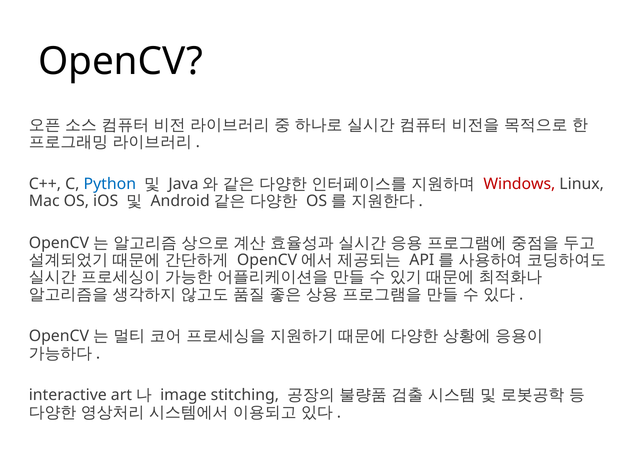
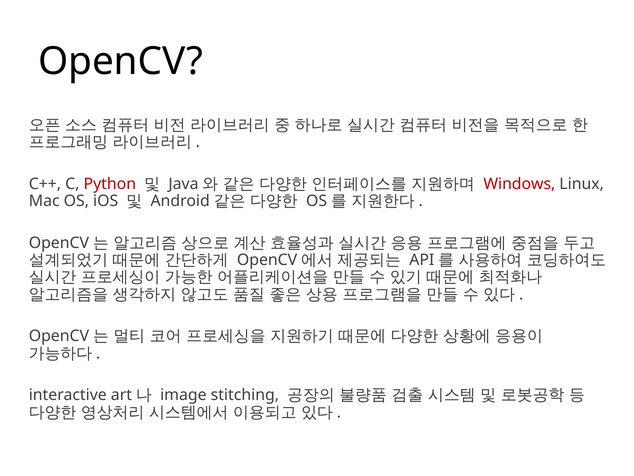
Python colour: blue -> red (110, 184)
